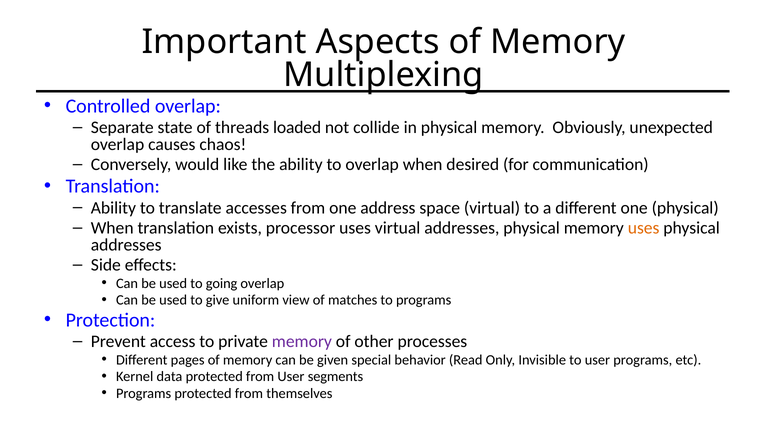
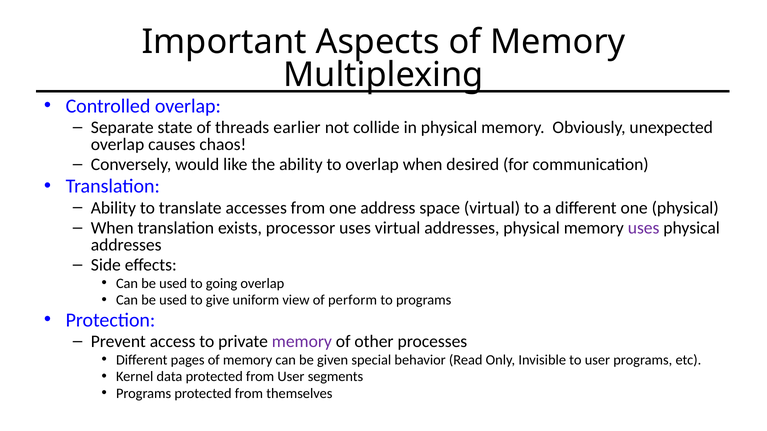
loaded: loaded -> earlier (297, 128)
uses colour: orange -> purple (644, 228)
matches: matches -> perform (353, 300)
